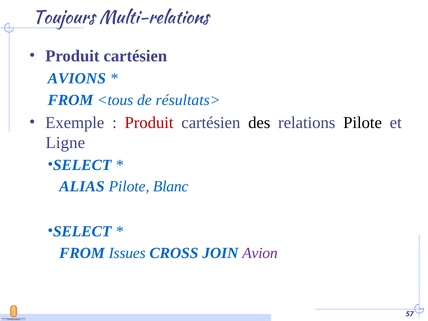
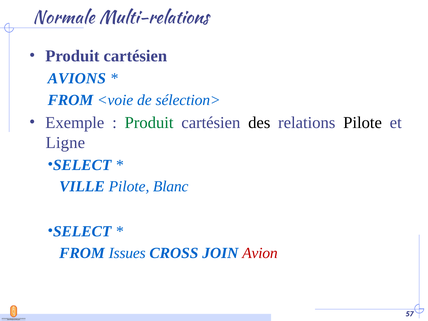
Toujours: Toujours -> Normale (64, 17)
<tous: <tous -> <voie (115, 100)
résultats>: résultats> -> sélection> (188, 100)
Produit colour: red -> green (149, 123)
ALIAS: ALIAS -> VILLE (82, 187)
Avion colour: purple -> red (260, 253)
